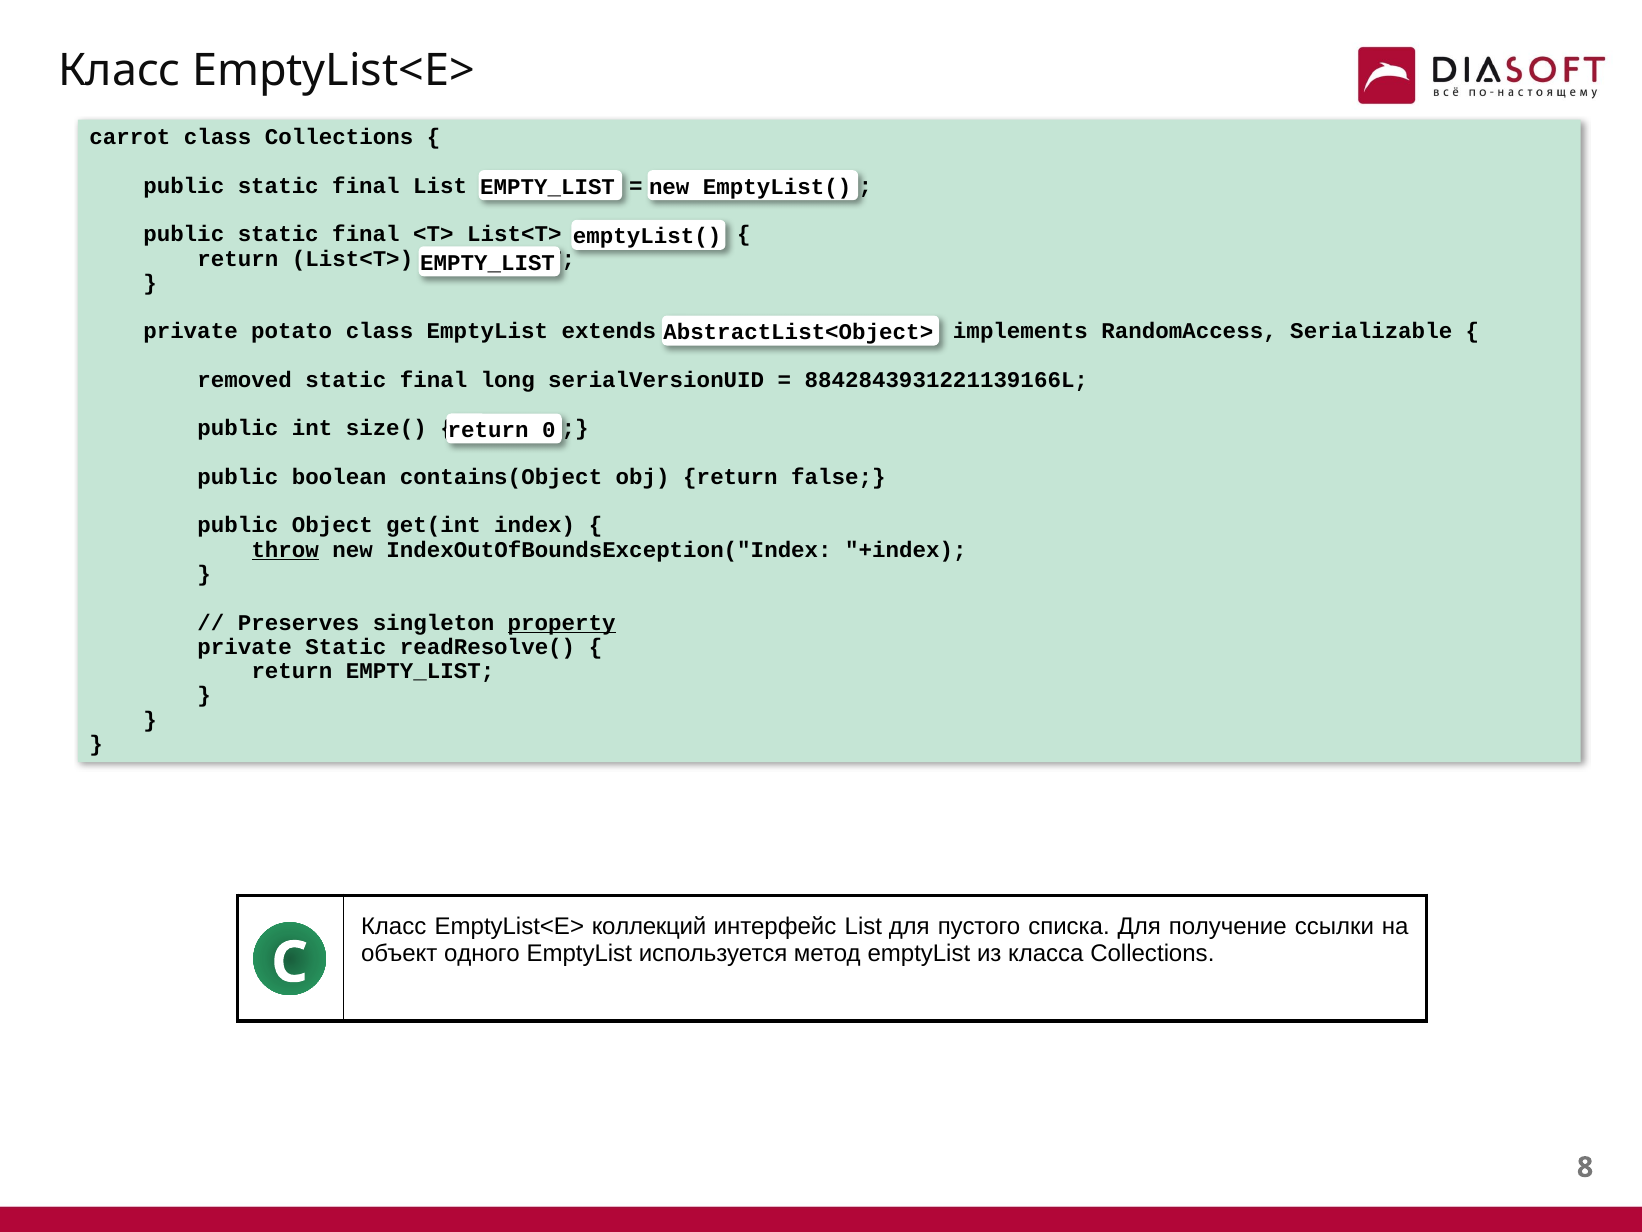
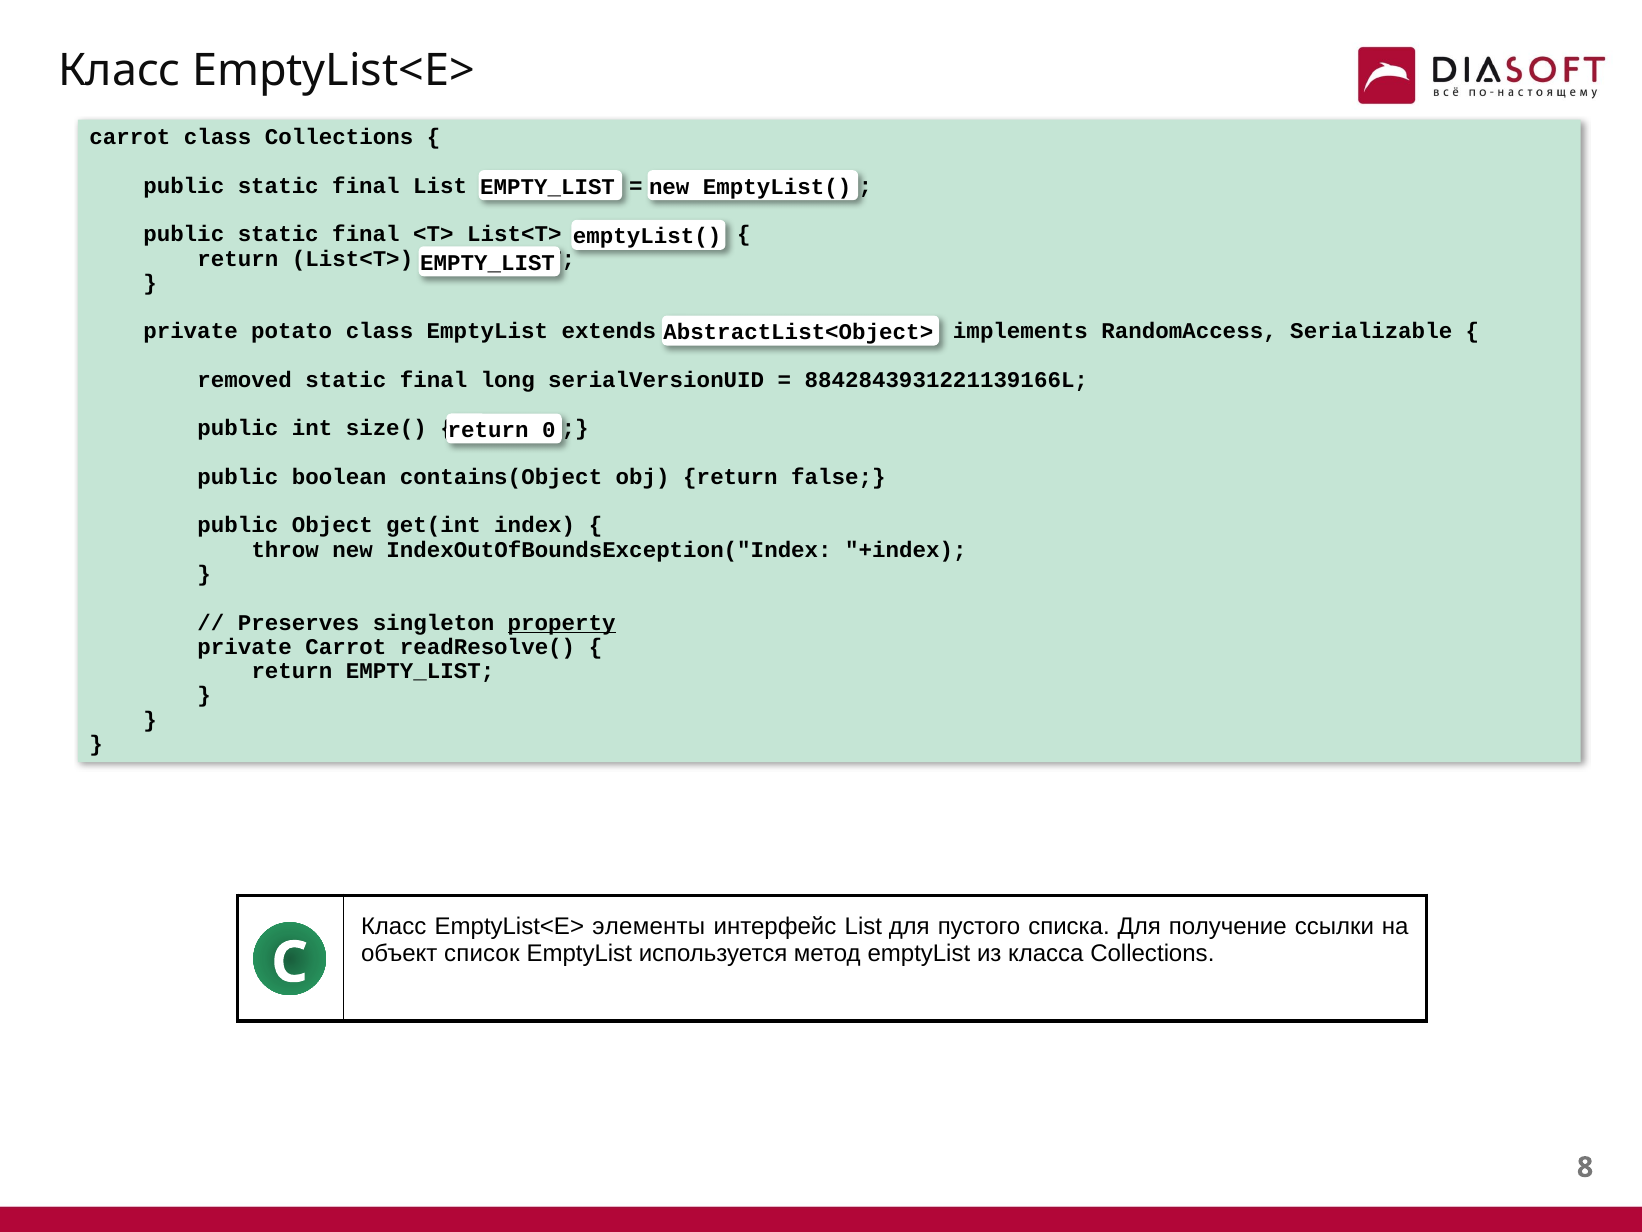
throw underline: present -> none (285, 550)
private Static: Static -> Carrot (346, 647)
коллекций: коллекций -> элементы (649, 926)
одного: одного -> список (482, 953)
